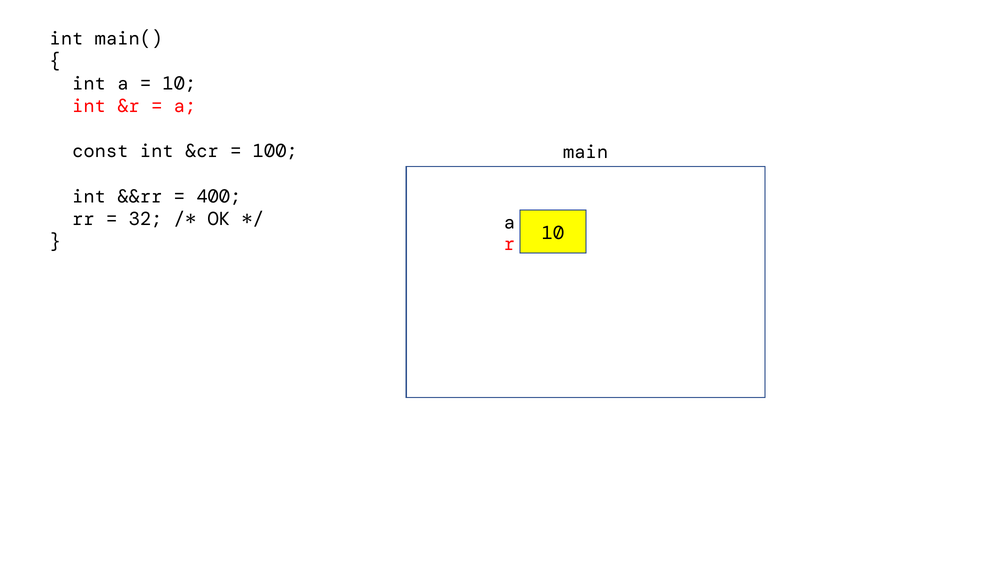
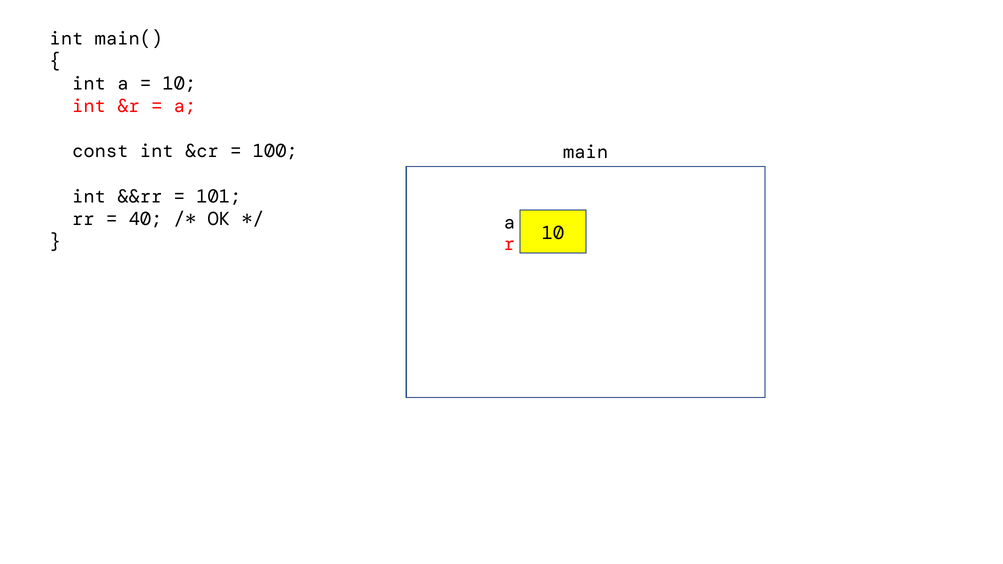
400: 400 -> 101 (219, 196)
32: 32 -> 40 (146, 219)
